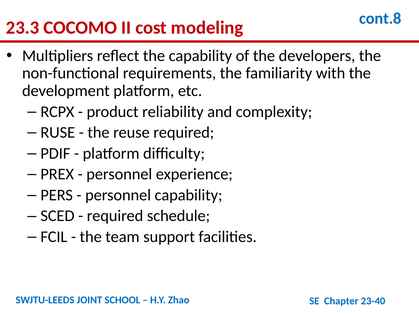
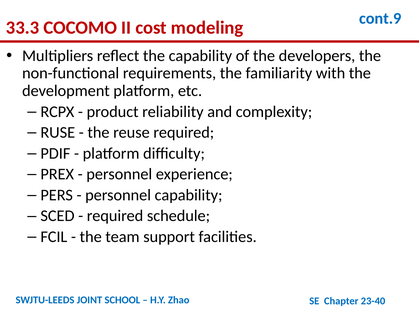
cont.8: cont.8 -> cont.9 (380, 18)
23.3: 23.3 -> 33.3 (23, 28)
